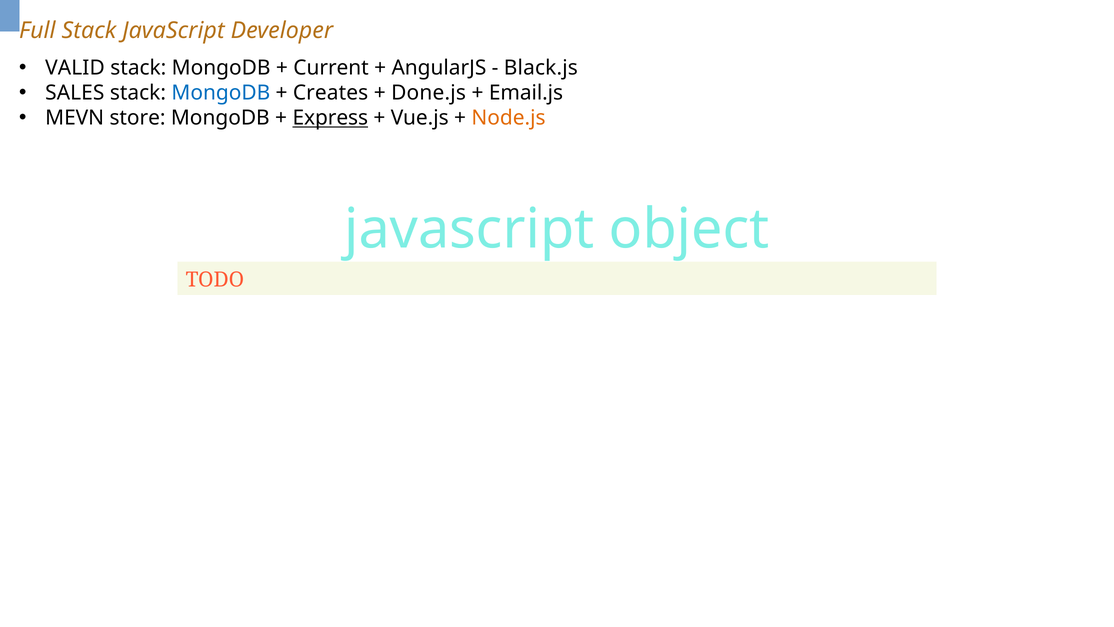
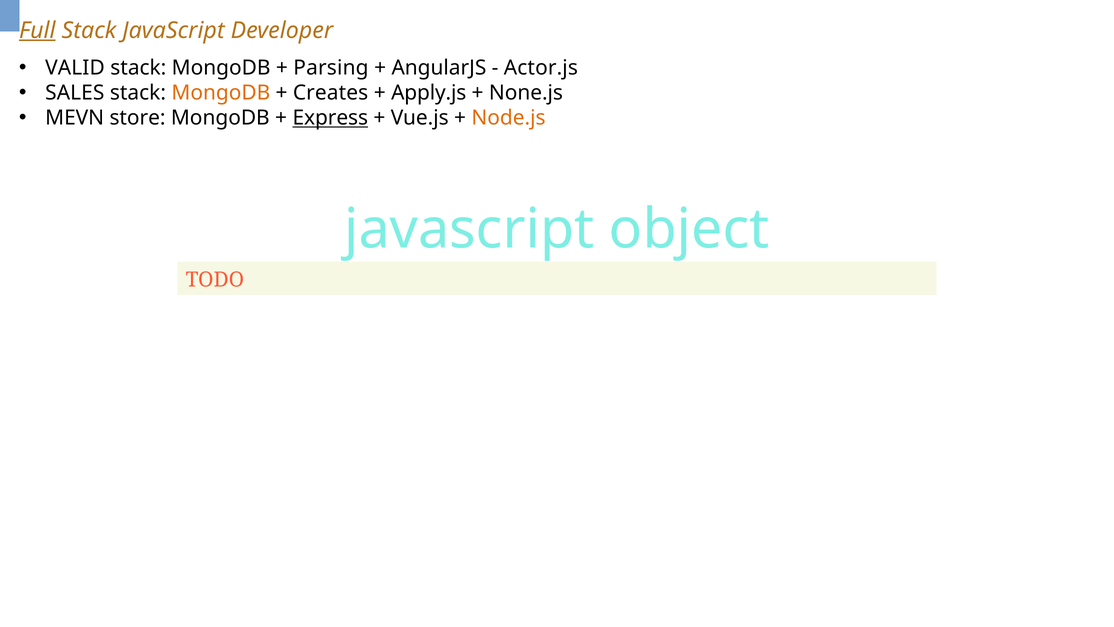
Full underline: none -> present (37, 30)
Current: Current -> Parsing (331, 68)
Black.js: Black.js -> Actor.js (541, 68)
MongoDB colour: blue -> orange (221, 93)
Done.js: Done.js -> Apply.js (429, 93)
Email.js: Email.js -> None.js (526, 93)
